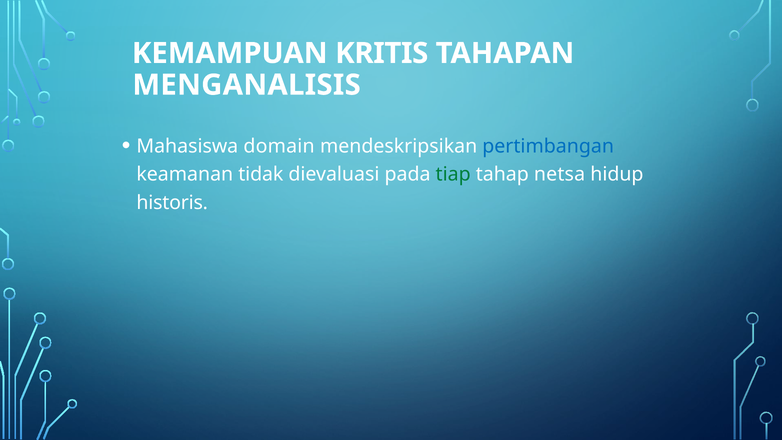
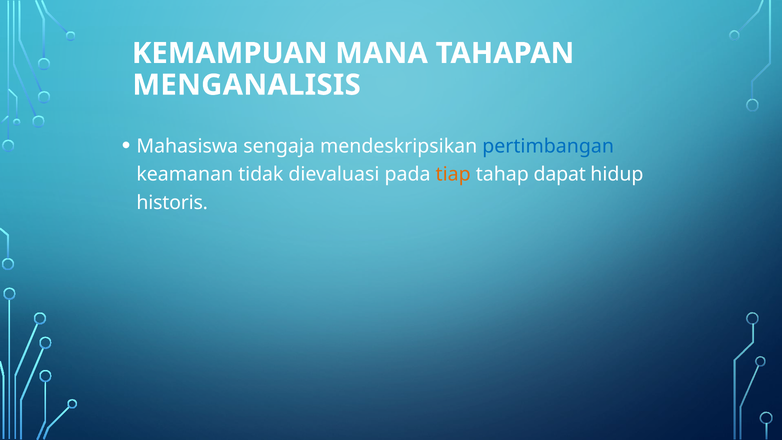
KRITIS: KRITIS -> MANA (382, 53)
domain: domain -> sengaja (279, 146)
tiap colour: green -> orange (453, 174)
netsa: netsa -> dapat (560, 174)
